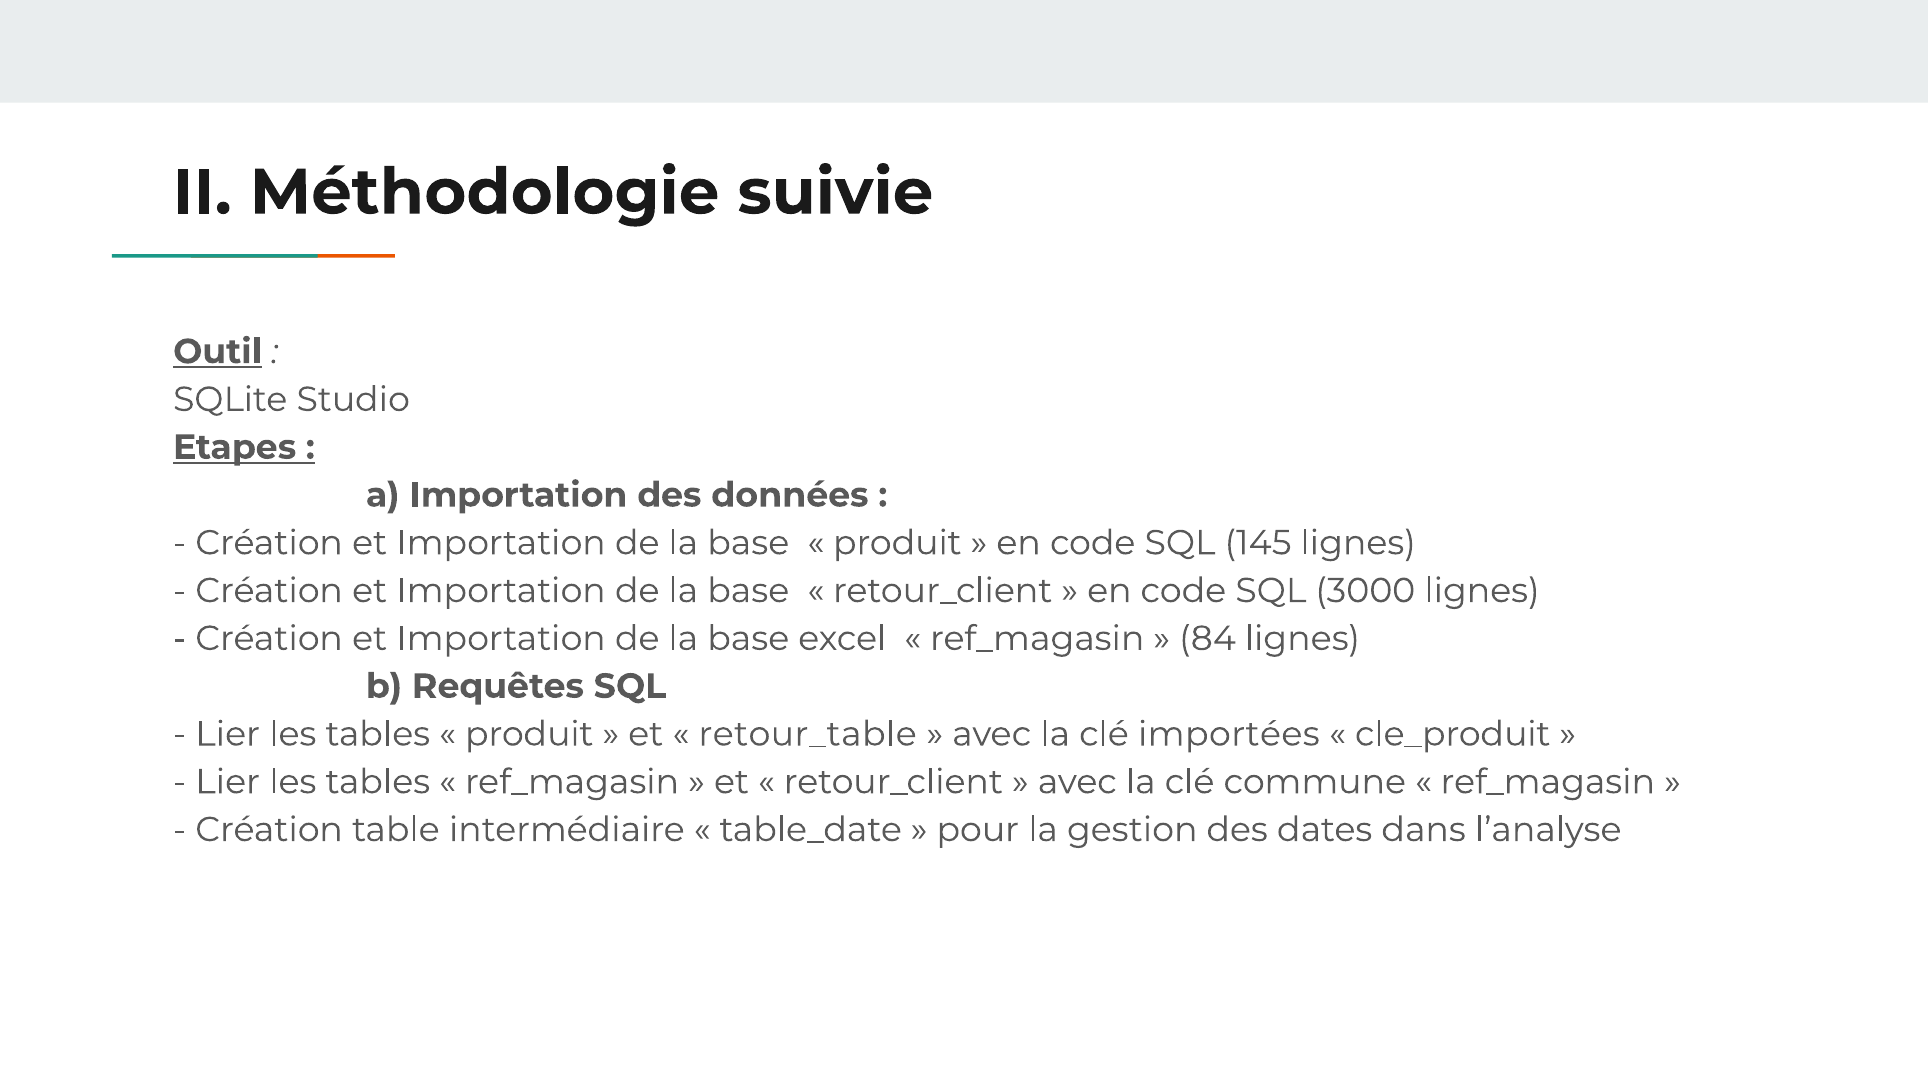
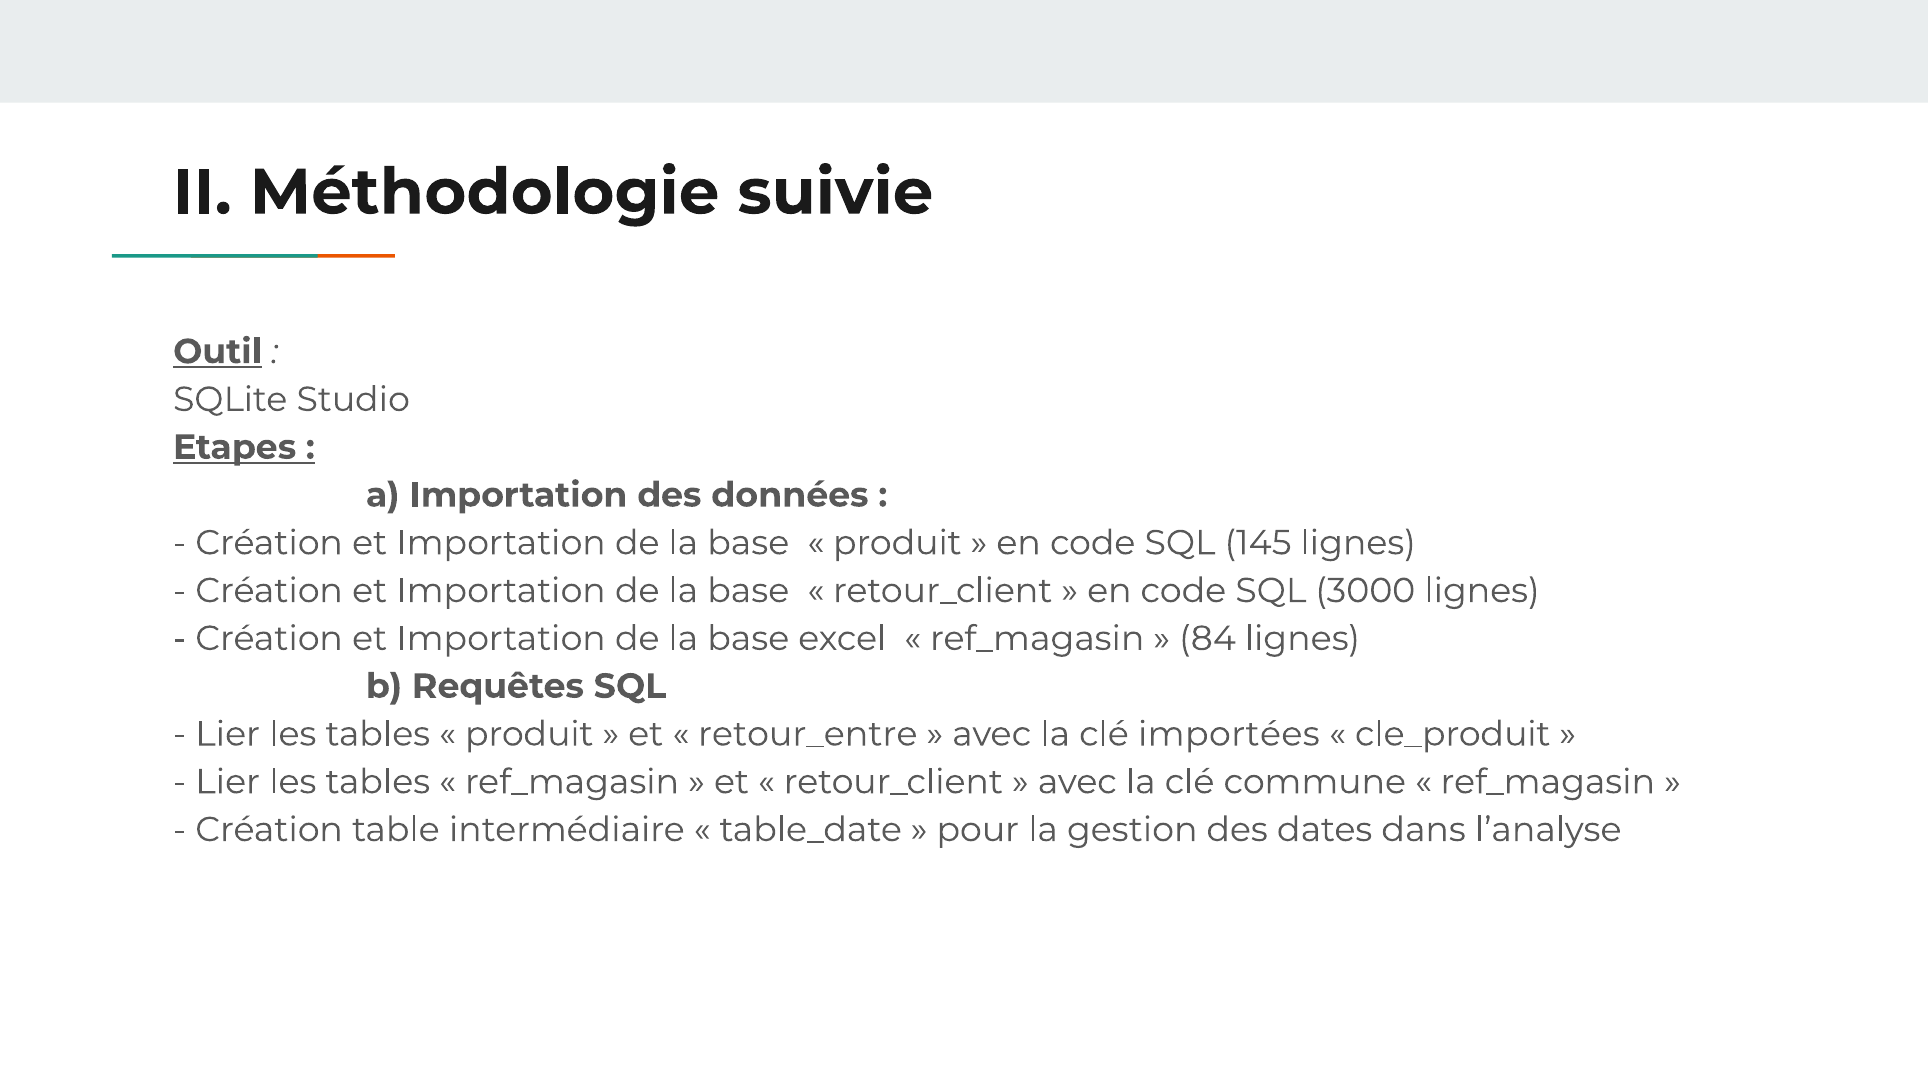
retour_table: retour_table -> retour_entre (808, 734)
